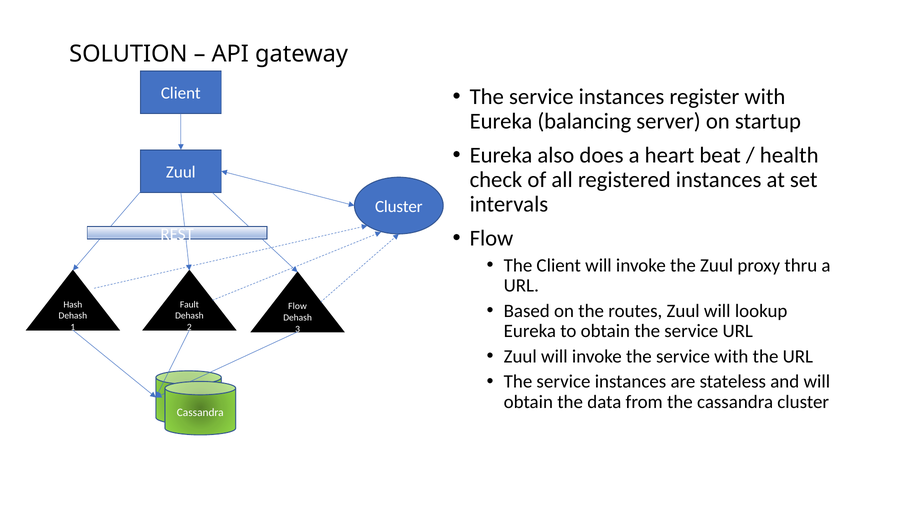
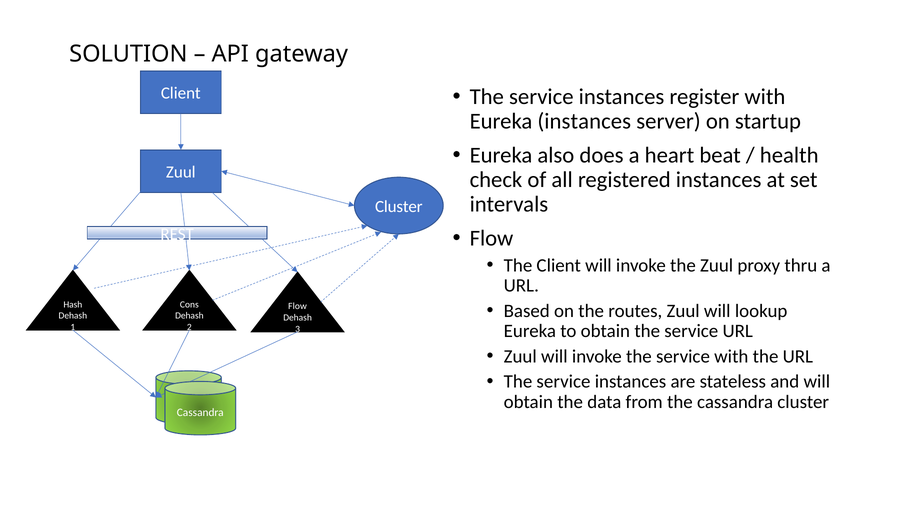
Eureka balancing: balancing -> instances (584, 122)
Fault: Fault -> Cons (189, 305)
